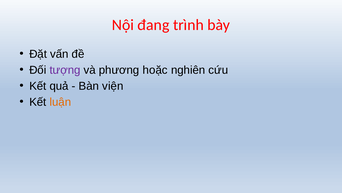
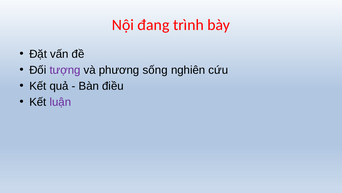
hoặc: hoặc -> sống (155, 70)
viện: viện -> điều (113, 86)
luận colour: orange -> purple (60, 102)
